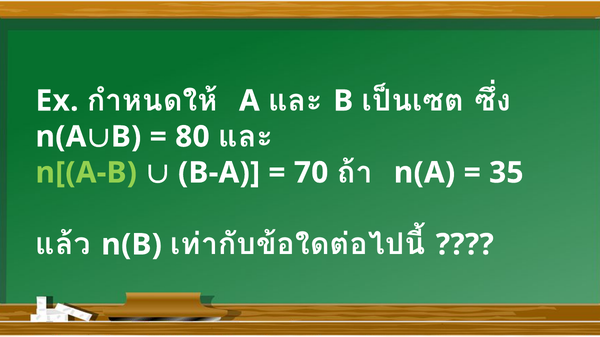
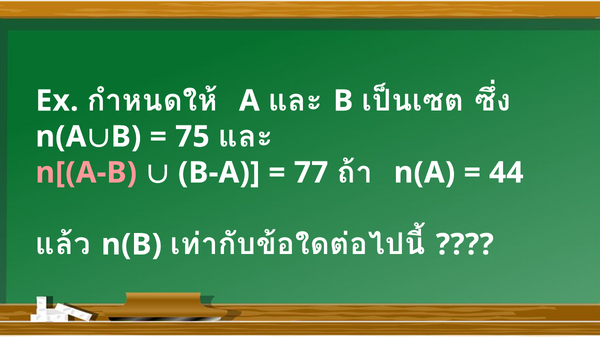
80: 80 -> 75 (192, 137)
n[(A-B colour: light green -> pink (86, 173)
70: 70 -> 77 (311, 173)
35: 35 -> 44 (506, 173)
